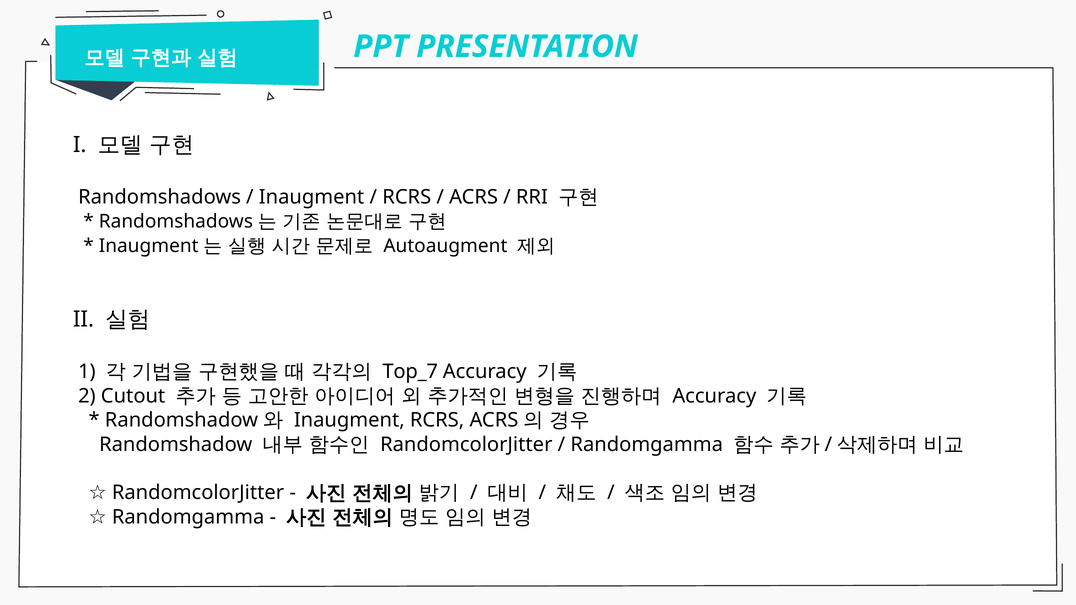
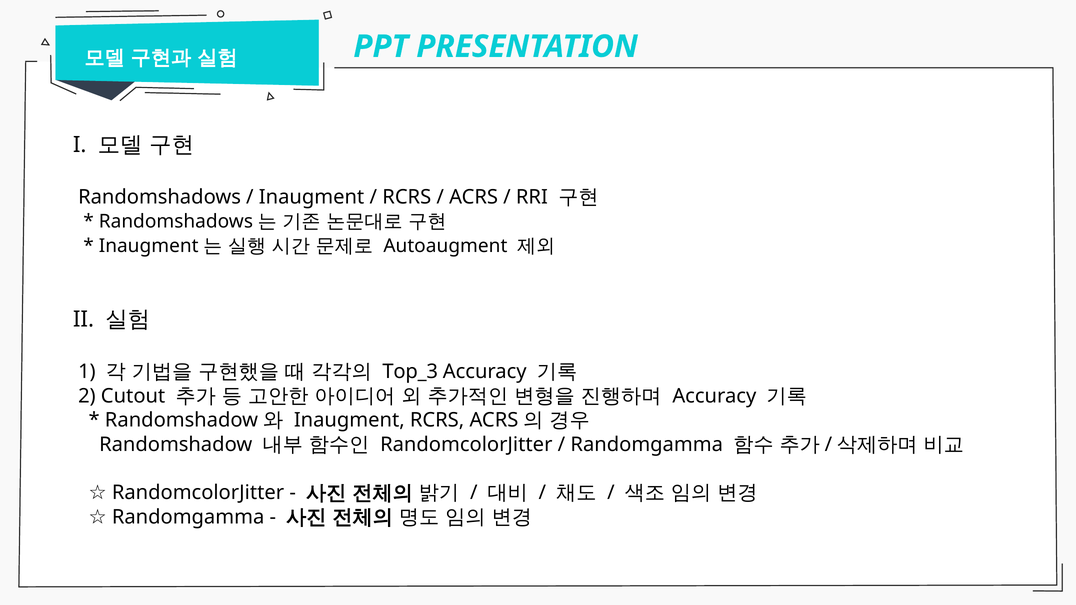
Top_7: Top_7 -> Top_3 (410, 372)
